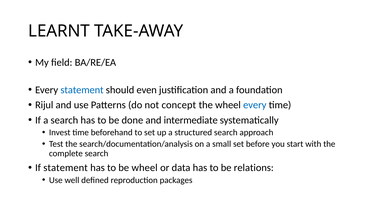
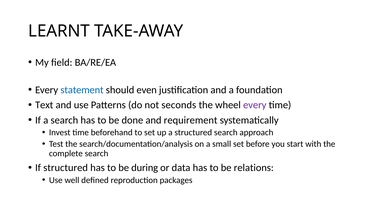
Rijul: Rijul -> Text (44, 105)
concept: concept -> seconds (179, 105)
every colour: blue -> purple (255, 105)
intermediate: intermediate -> requirement (191, 120)
If statement: statement -> structured (66, 168)
be wheel: wheel -> during (145, 168)
